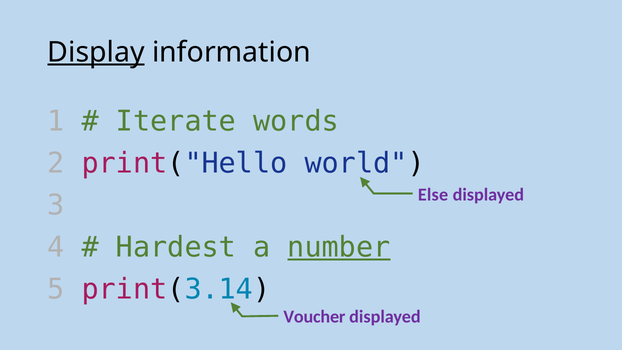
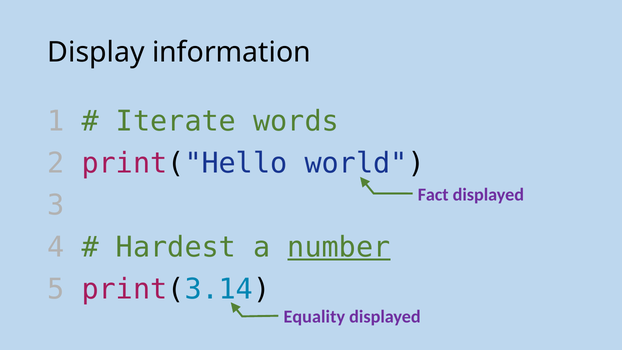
Display underline: present -> none (96, 52)
Else: Else -> Fact (433, 195)
Voucher: Voucher -> Equality (314, 317)
